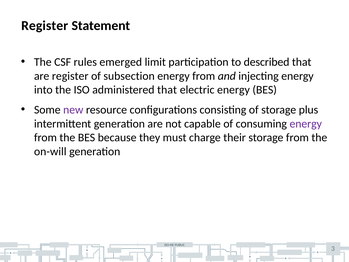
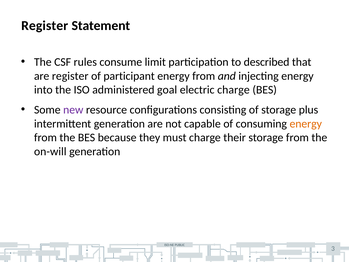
emerged: emerged -> consume (121, 62)
subsection: subsection -> participant (129, 76)
administered that: that -> goal (167, 90)
electric energy: energy -> charge (233, 90)
energy colour: purple -> orange (306, 124)
